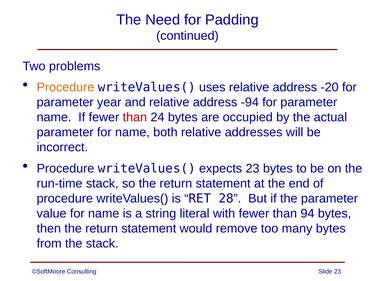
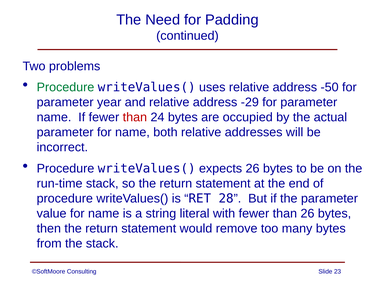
Procedure colour: orange -> green (65, 87)
-20: -20 -> -50 (330, 87)
-94: -94 -> -29 (250, 102)
expects 23: 23 -> 26 (253, 169)
than 94: 94 -> 26 (307, 214)
